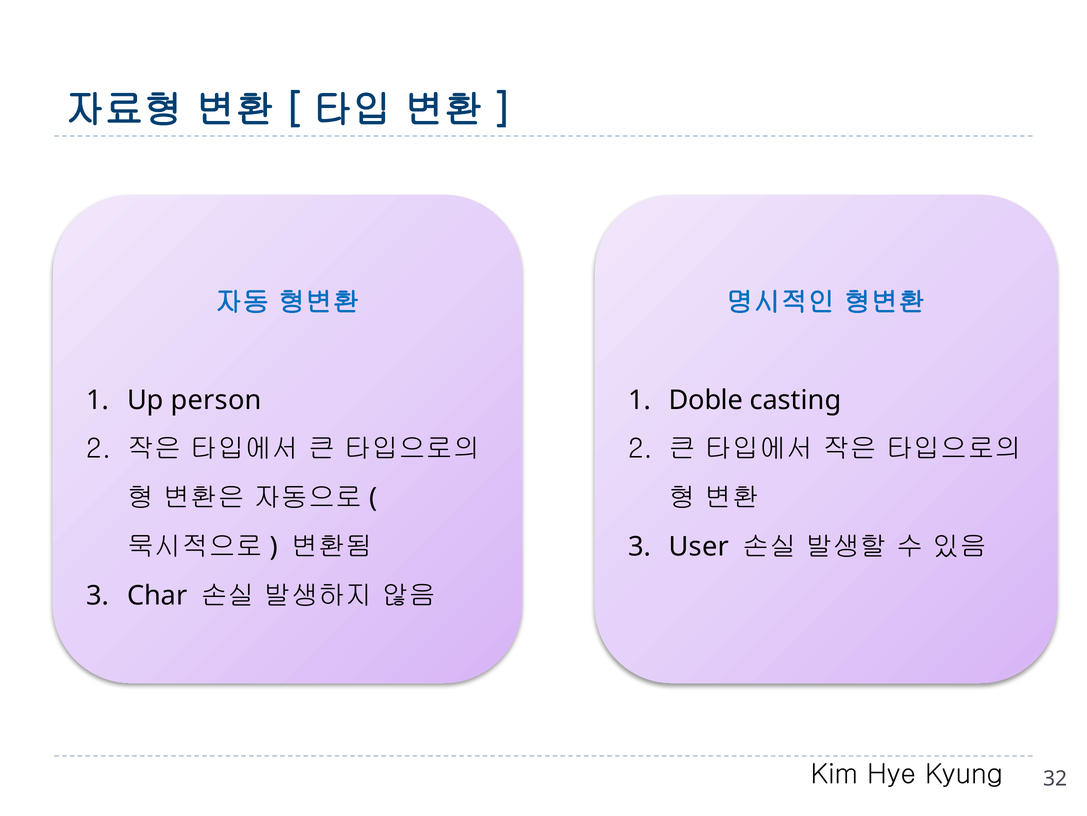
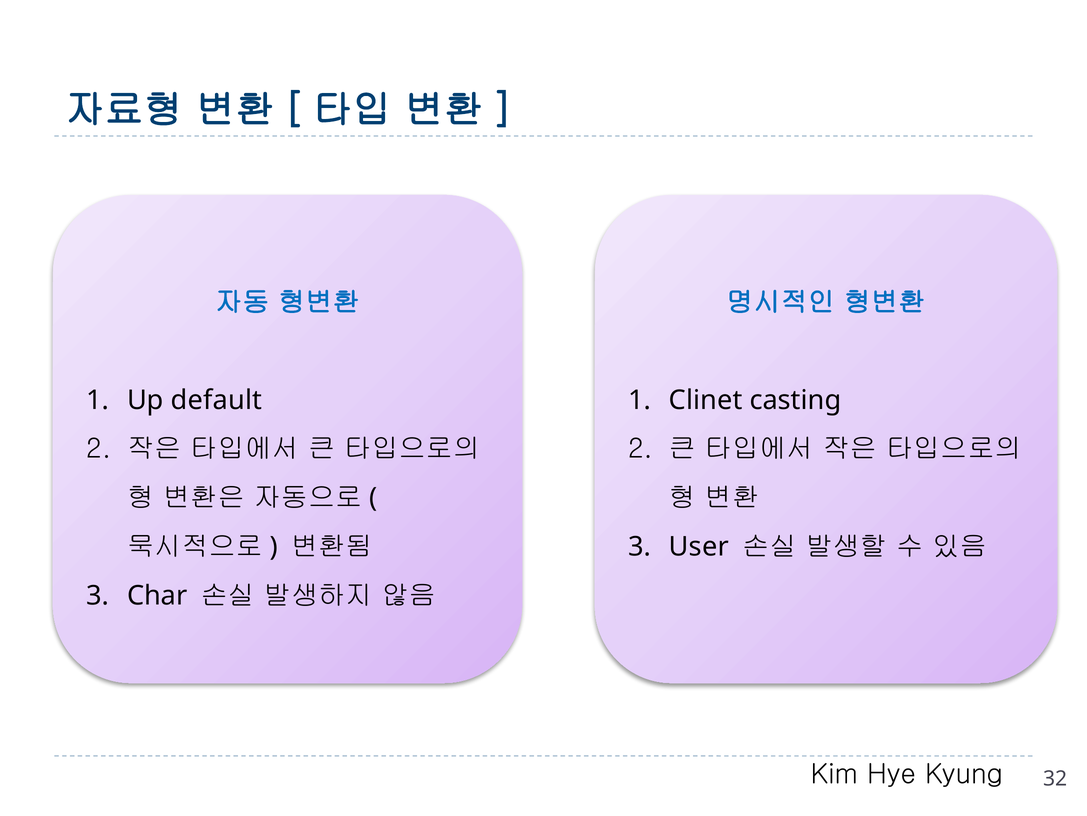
person: person -> default (216, 400)
Doble: Doble -> Clinet (706, 400)
